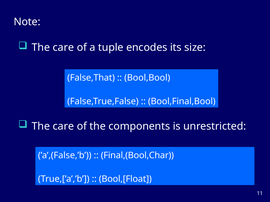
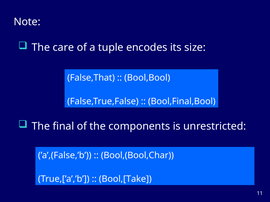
care: care -> final (63, 127)
Final,(Bool,Char: Final,(Bool,Char -> Bool,(Bool,Char (137, 156)
Bool,[Float: Bool,[Float -> Bool,[Take (125, 179)
